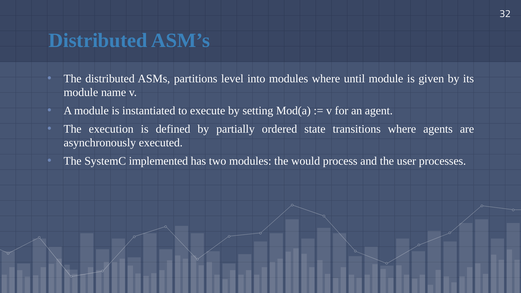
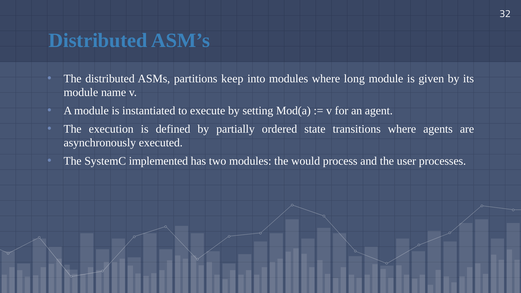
level: level -> keep (232, 79)
until: until -> long (354, 79)
